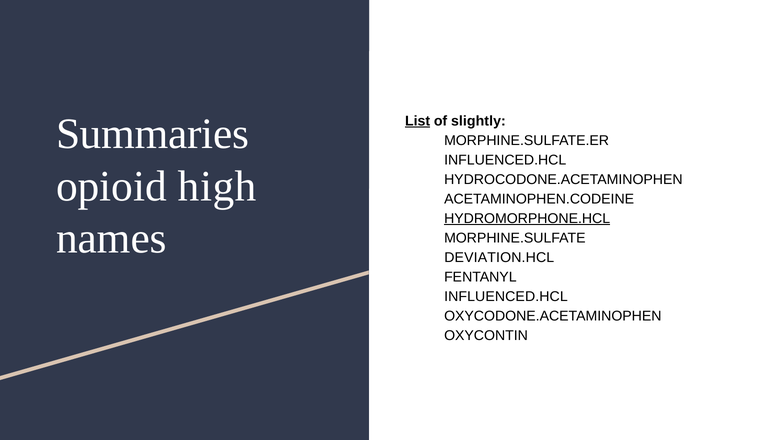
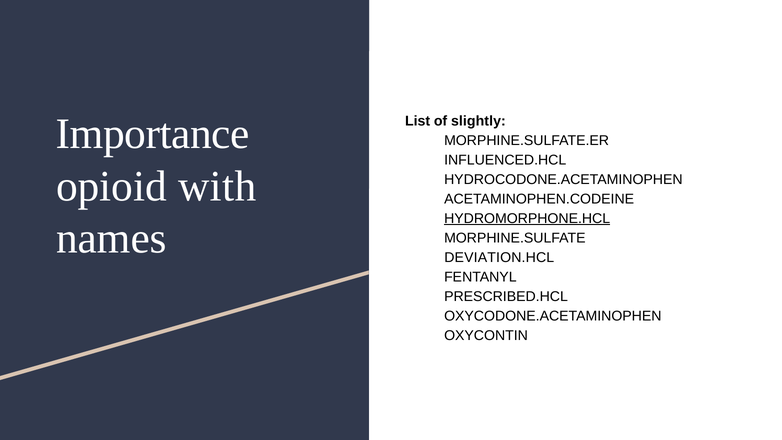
Summaries: Summaries -> Importance (153, 134)
List underline: present -> none (418, 121)
high: high -> with (217, 186)
INFLUENCED.HCL: INFLUENCED.HCL -> PRESCRIBED.HCL (506, 296)
